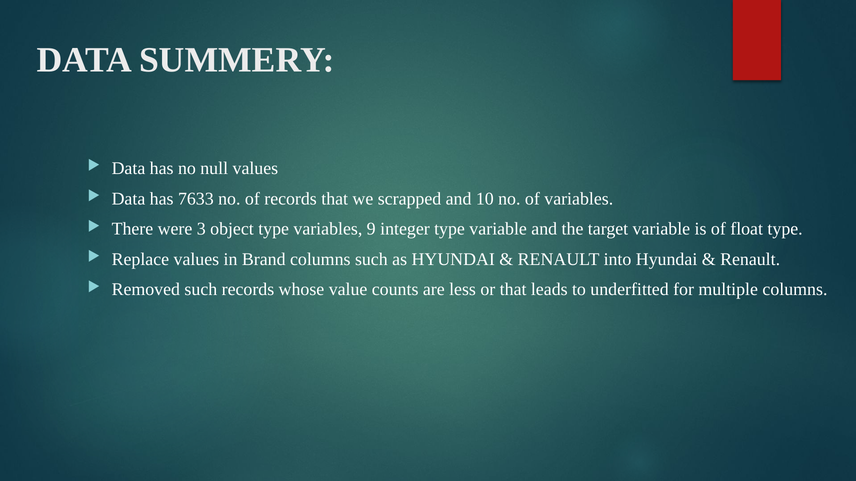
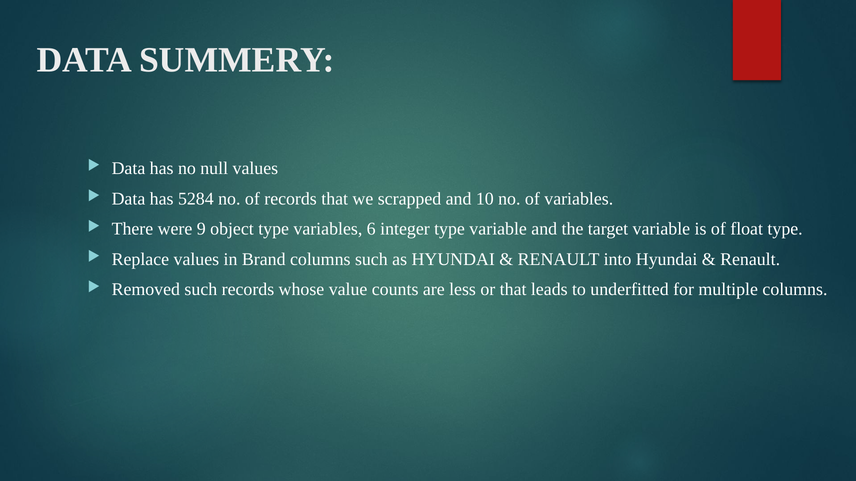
7633: 7633 -> 5284 (196, 199)
3: 3 -> 9 (201, 229)
9: 9 -> 6 (371, 229)
